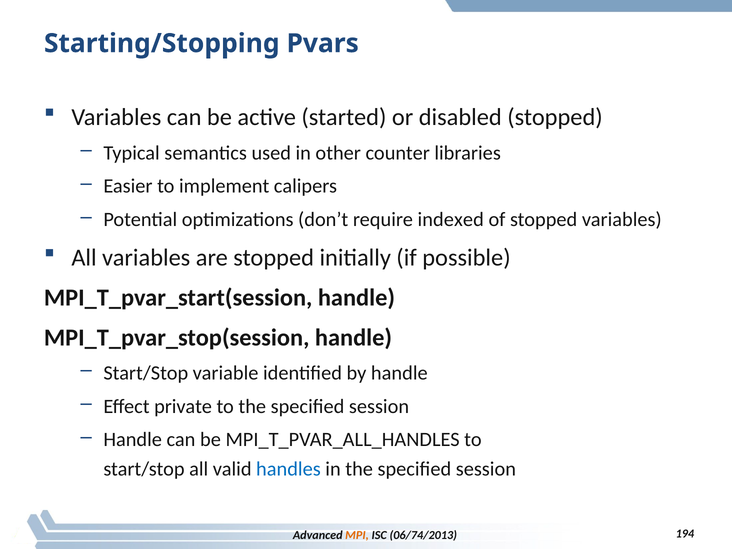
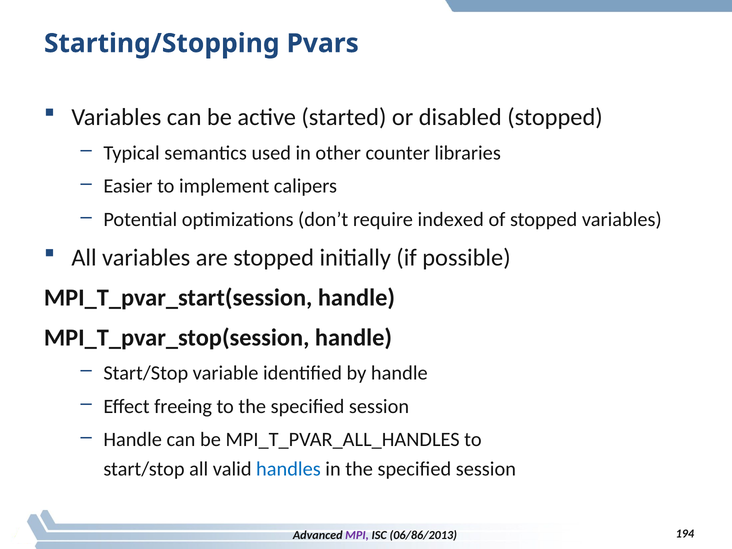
private: private -> freeing (183, 406)
MPI colour: orange -> purple (357, 535)
06/74/2013: 06/74/2013 -> 06/86/2013 (423, 535)
